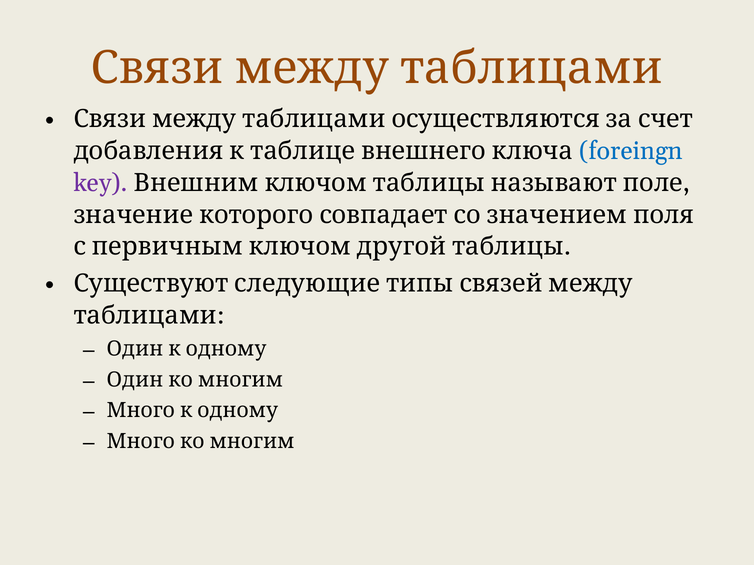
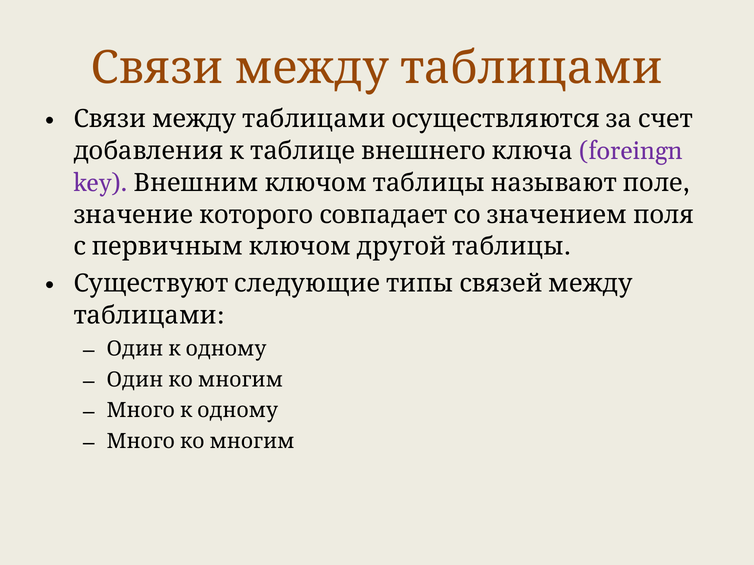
foreingn colour: blue -> purple (631, 151)
